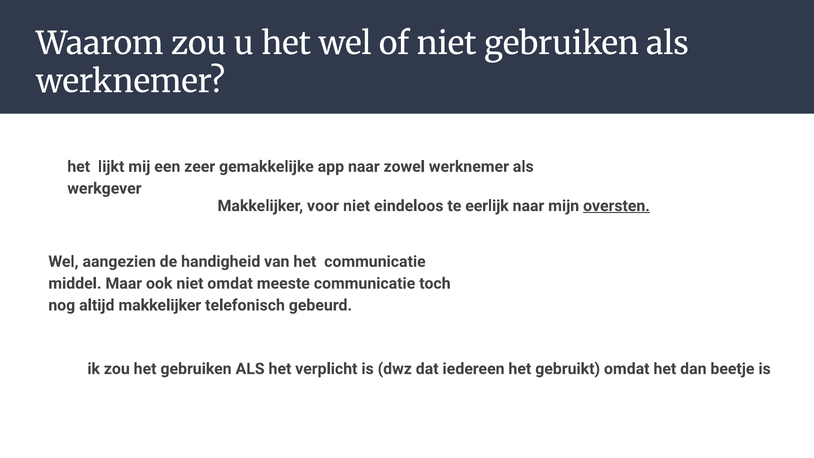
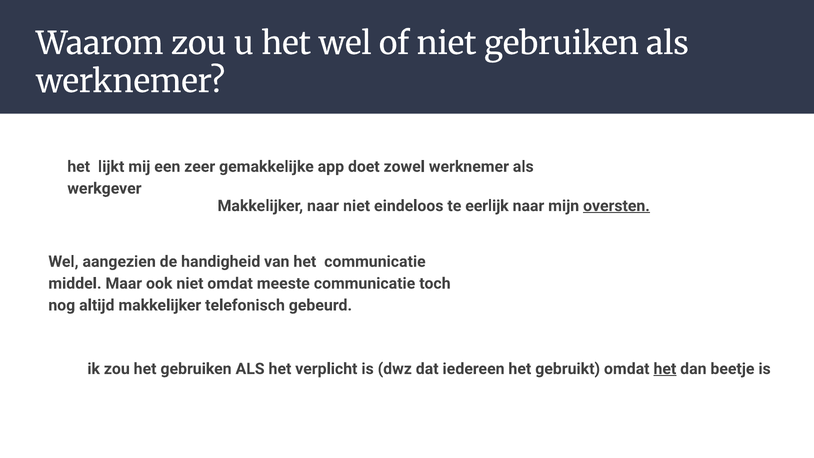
app naar: naar -> doet (364, 167)
Makkelijker voor: voor -> naar (323, 206)
het underline: none -> present (665, 369)
